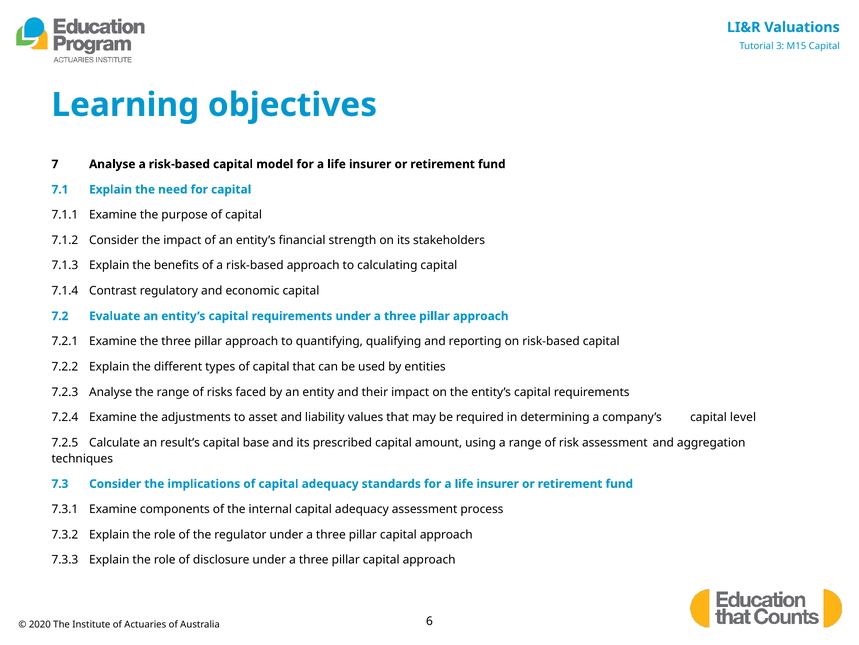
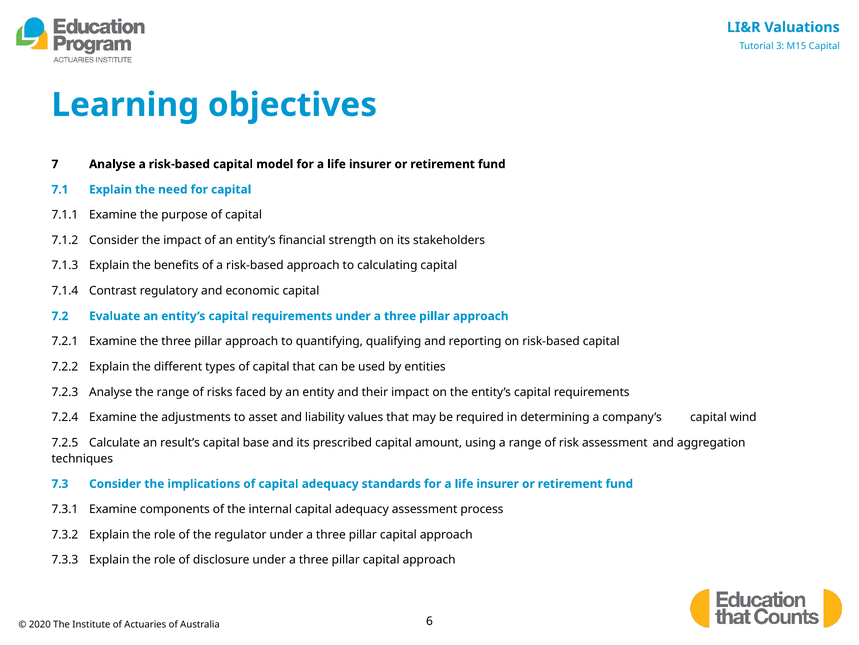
level: level -> wind (743, 417)
